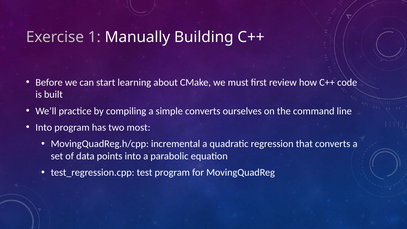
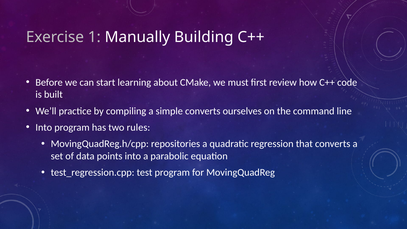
most: most -> rules (138, 127)
incremental: incremental -> repositories (176, 144)
